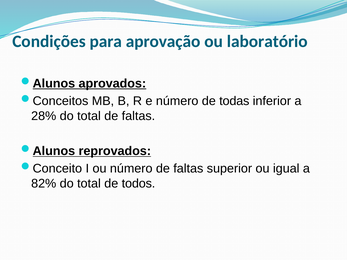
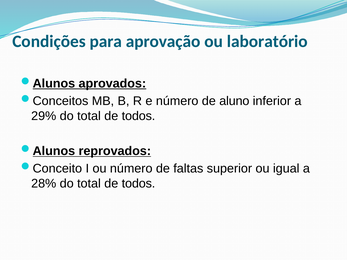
todas: todas -> aluno (234, 101)
28%: 28% -> 29% (44, 116)
faltas: faltas -> todos (138, 116)
82%: 82% -> 28% (44, 184)
